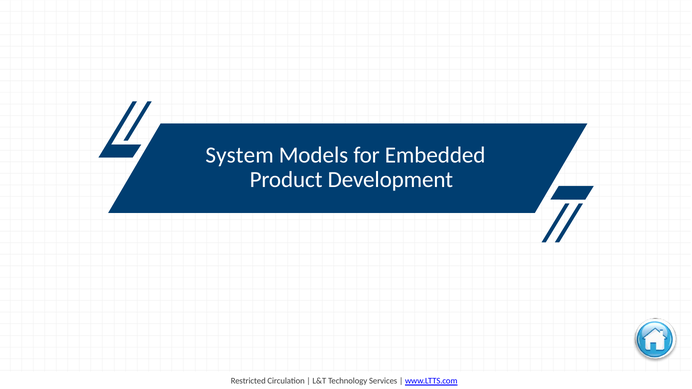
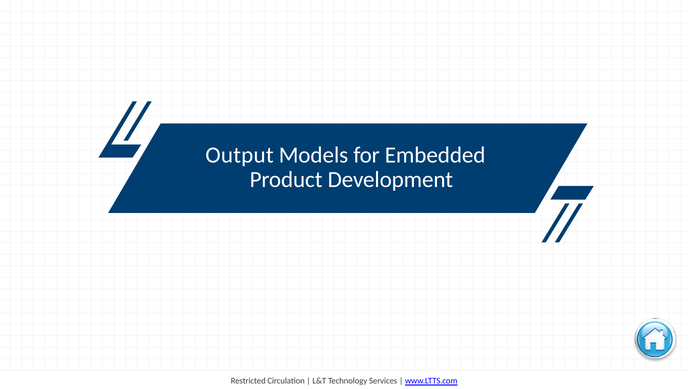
System: System -> Output (240, 155)
